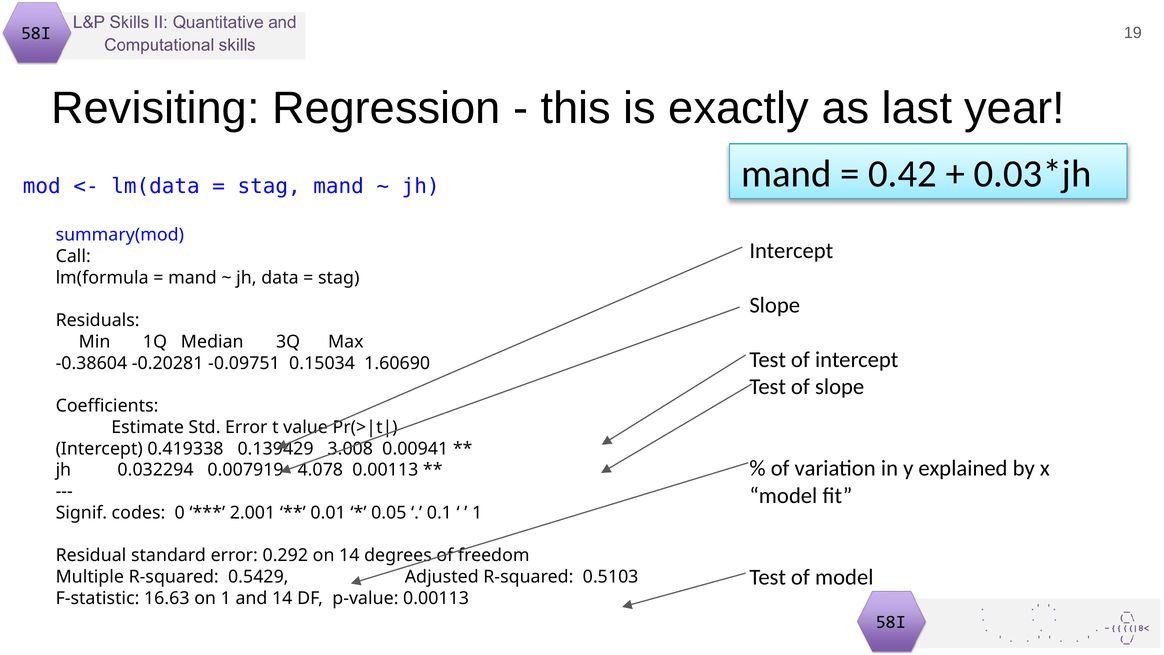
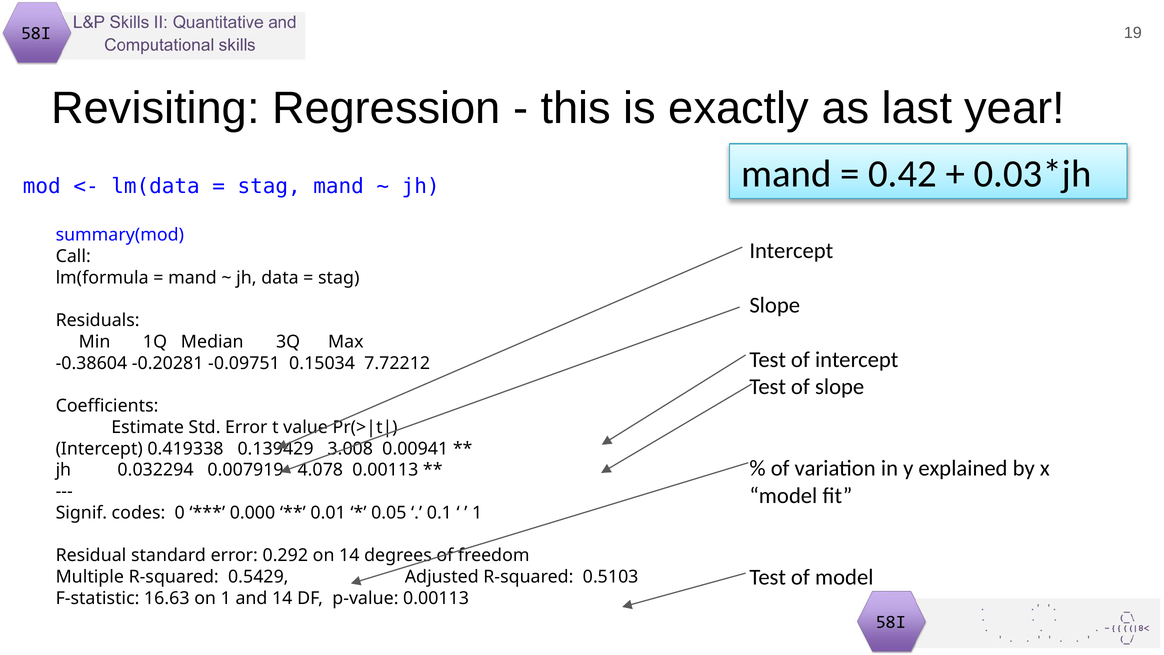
1.60690: 1.60690 -> 7.72212 (397, 363)
2.001: 2.001 -> 0.000 (252, 513)
